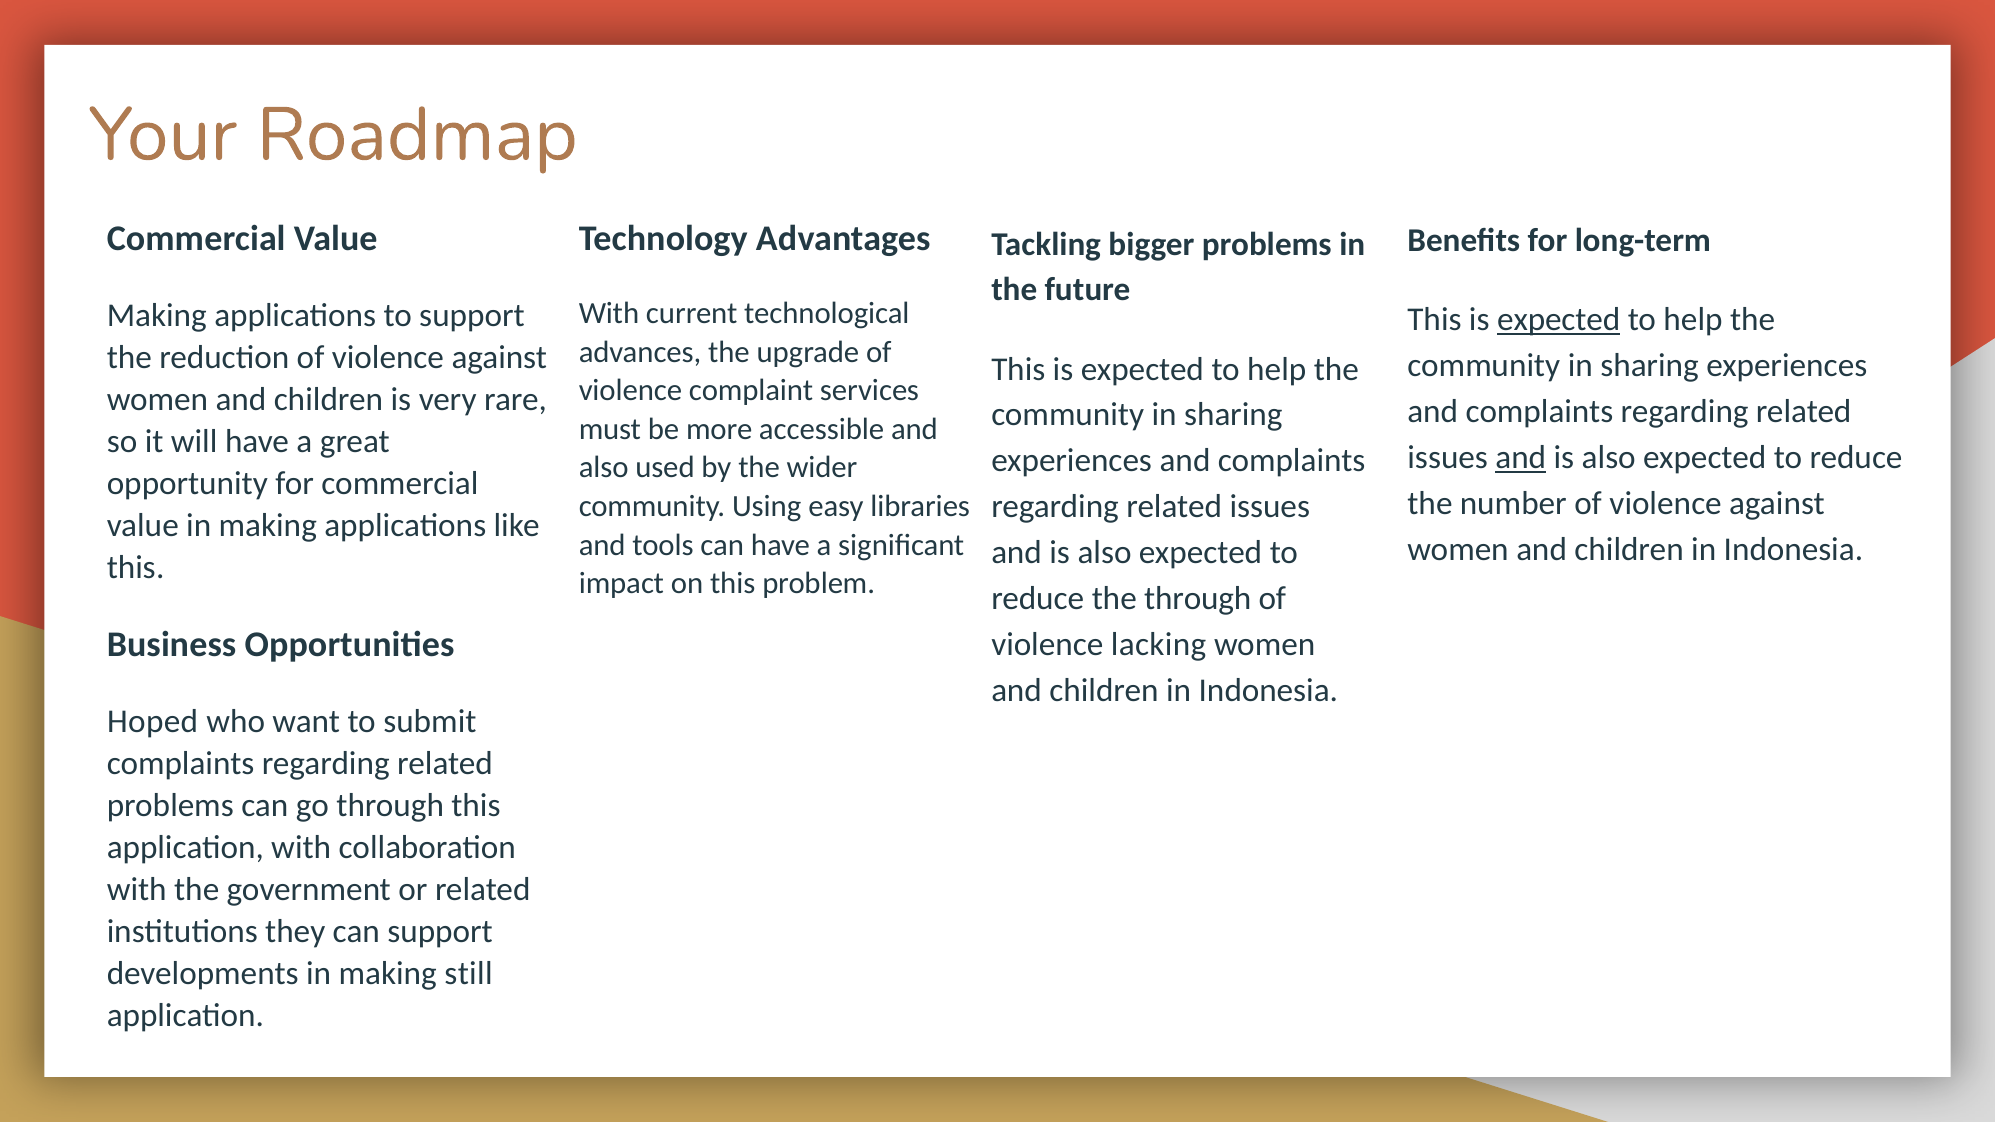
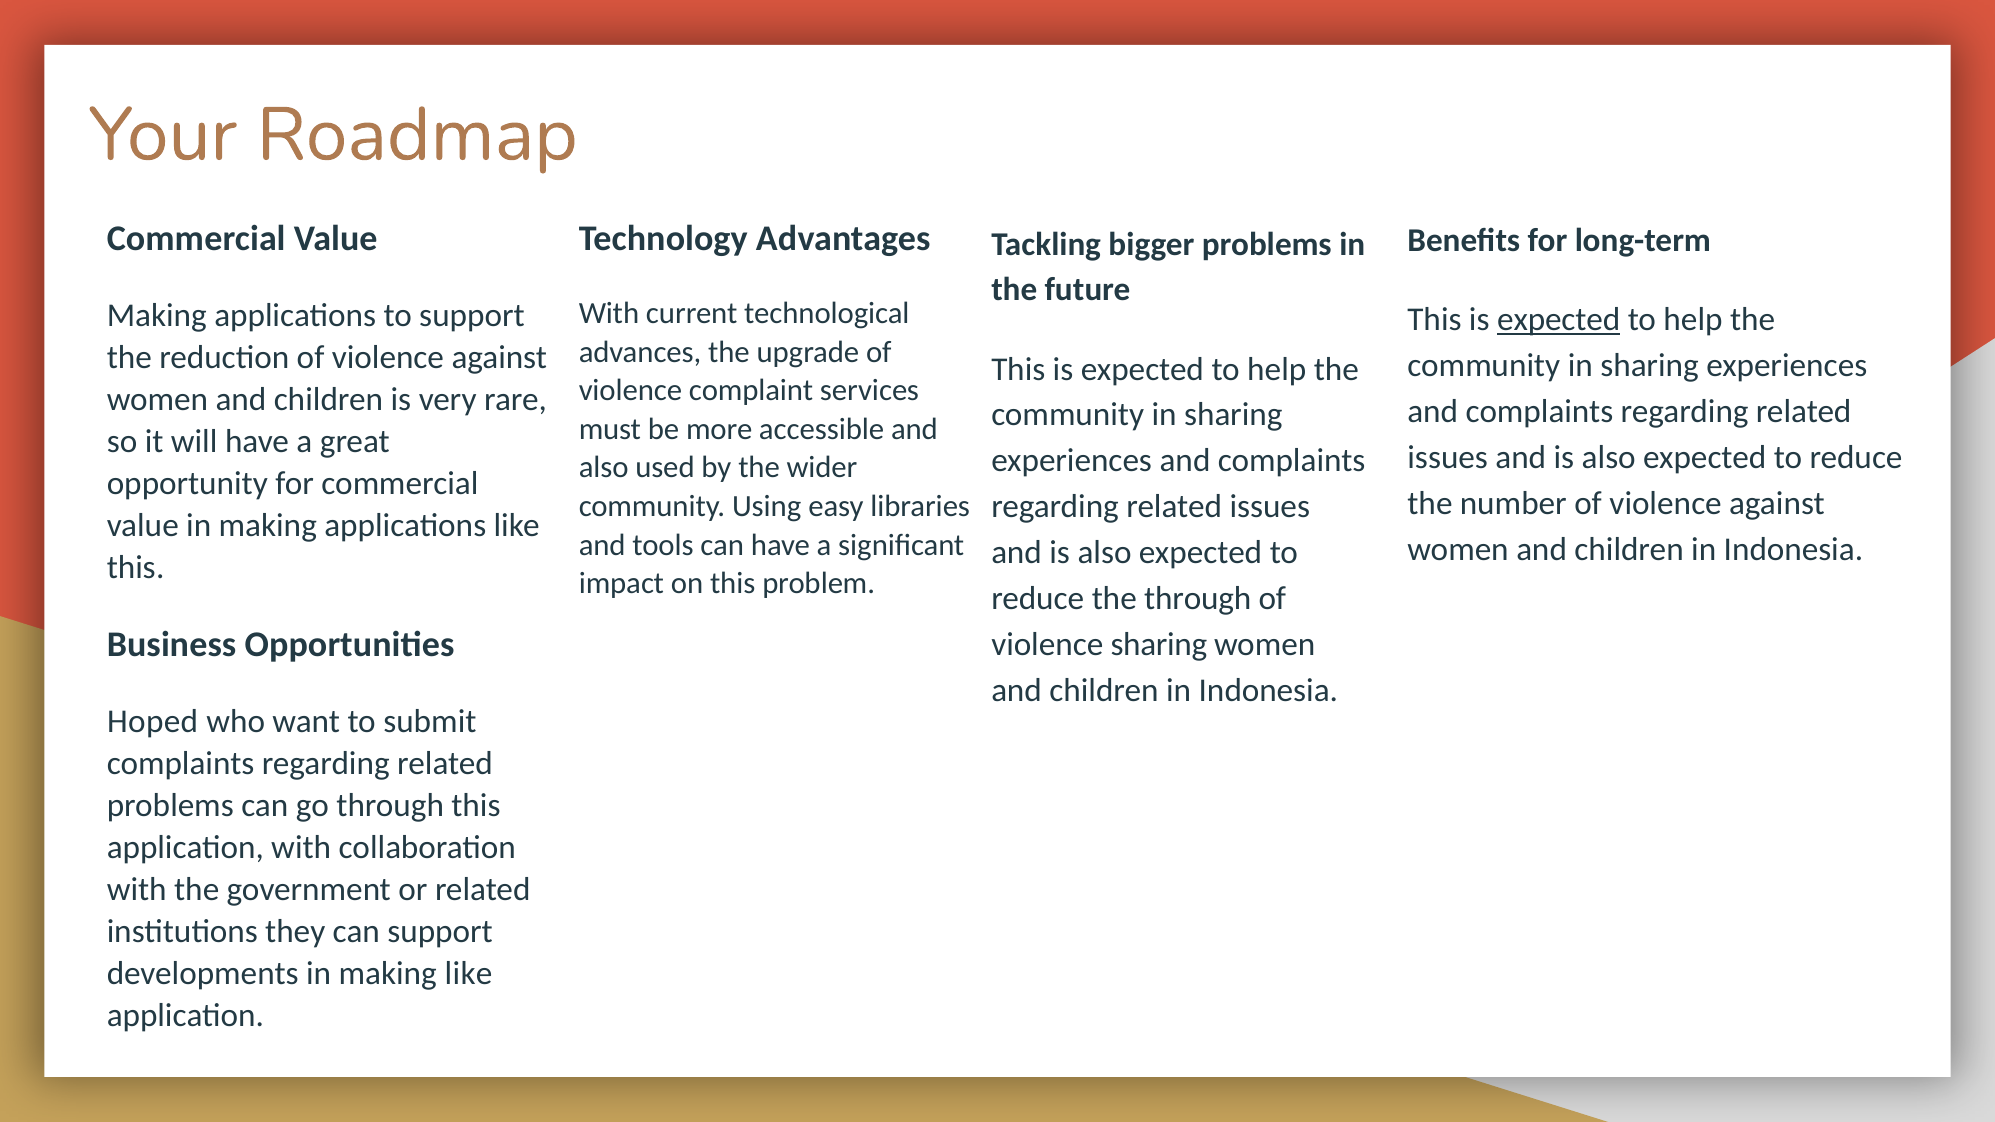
and underline: present -> none (1521, 458)
violence lacking: lacking -> sharing (1159, 644)
making still: still -> like (469, 974)
